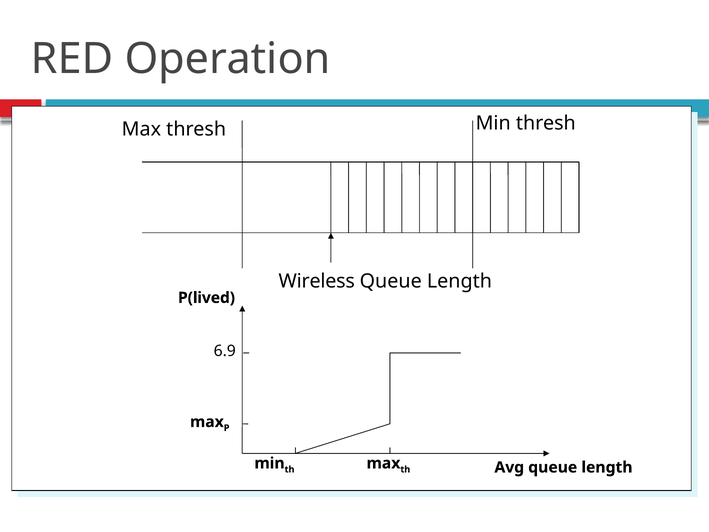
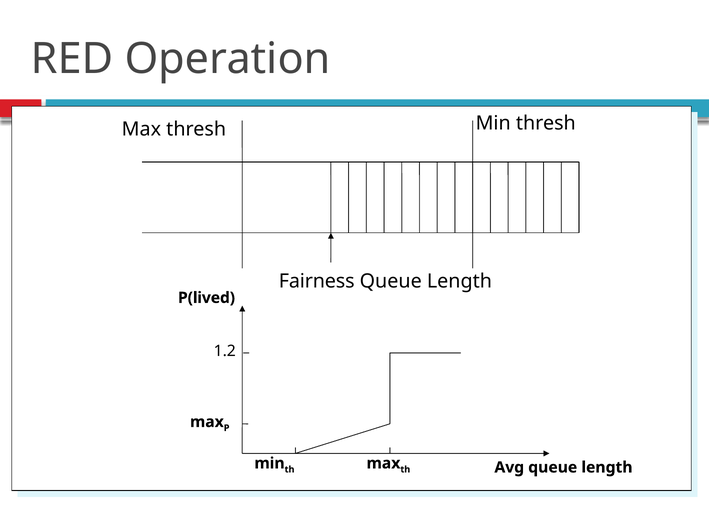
Wireless: Wireless -> Fairness (317, 281)
6.9: 6.9 -> 1.2 (225, 351)
